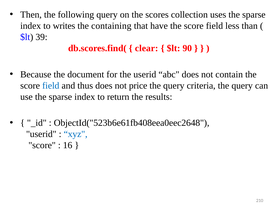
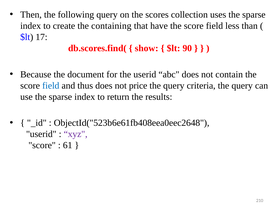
writes: writes -> create (64, 26)
39: 39 -> 17 (41, 37)
clear: clear -> show (147, 48)
xyz colour: blue -> purple (76, 134)
16: 16 -> 61 (68, 145)
